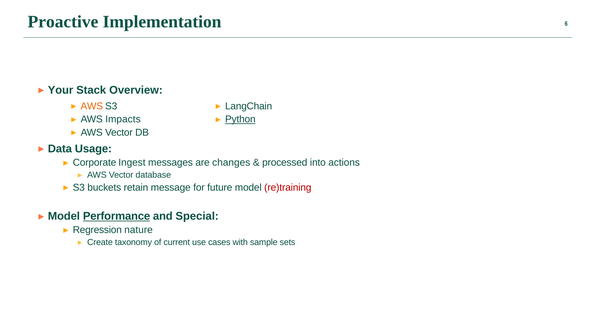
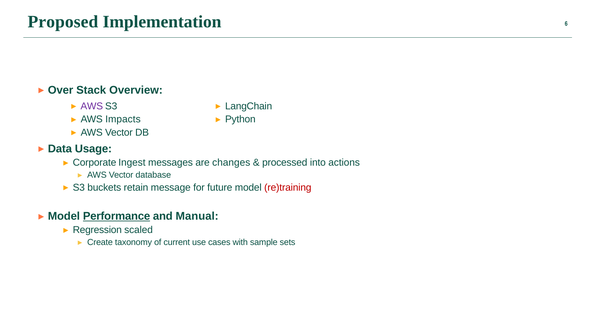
Proactive: Proactive -> Proposed (63, 22)
Your: Your -> Over (61, 90)
AWS colour: orange -> purple (92, 106)
Python underline: present -> none (240, 119)
Special: Special -> Manual (197, 216)
nature: nature -> scaled (139, 230)
